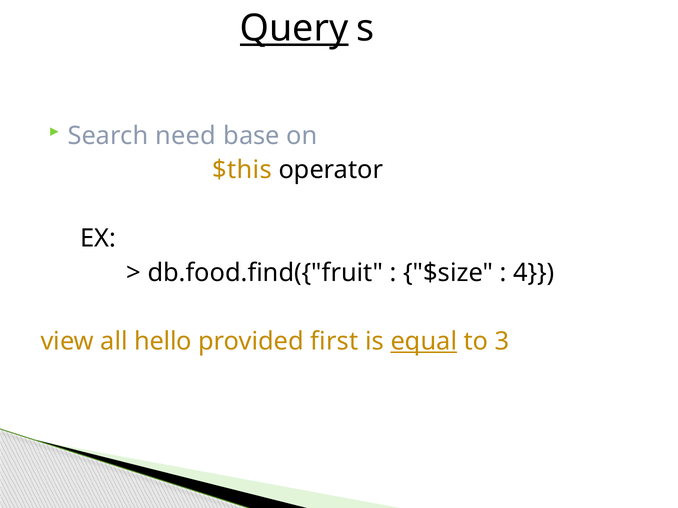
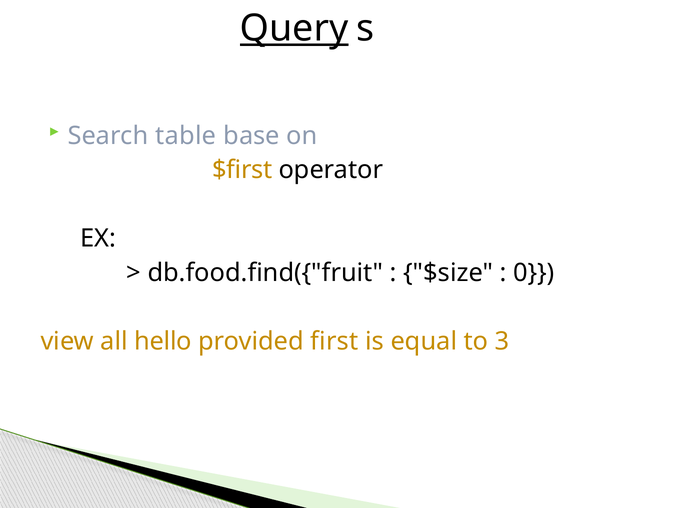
need: need -> table (186, 136)
$this: $this -> $first (242, 170)
4: 4 -> 0 (534, 273)
equal underline: present -> none (424, 342)
